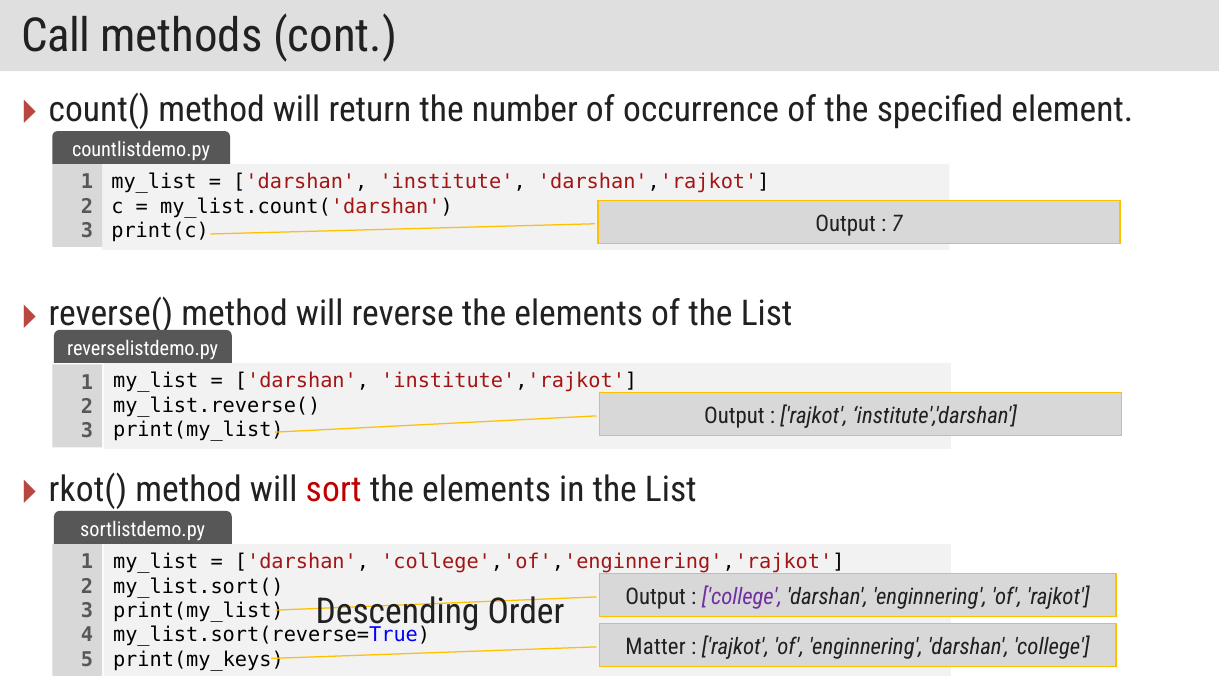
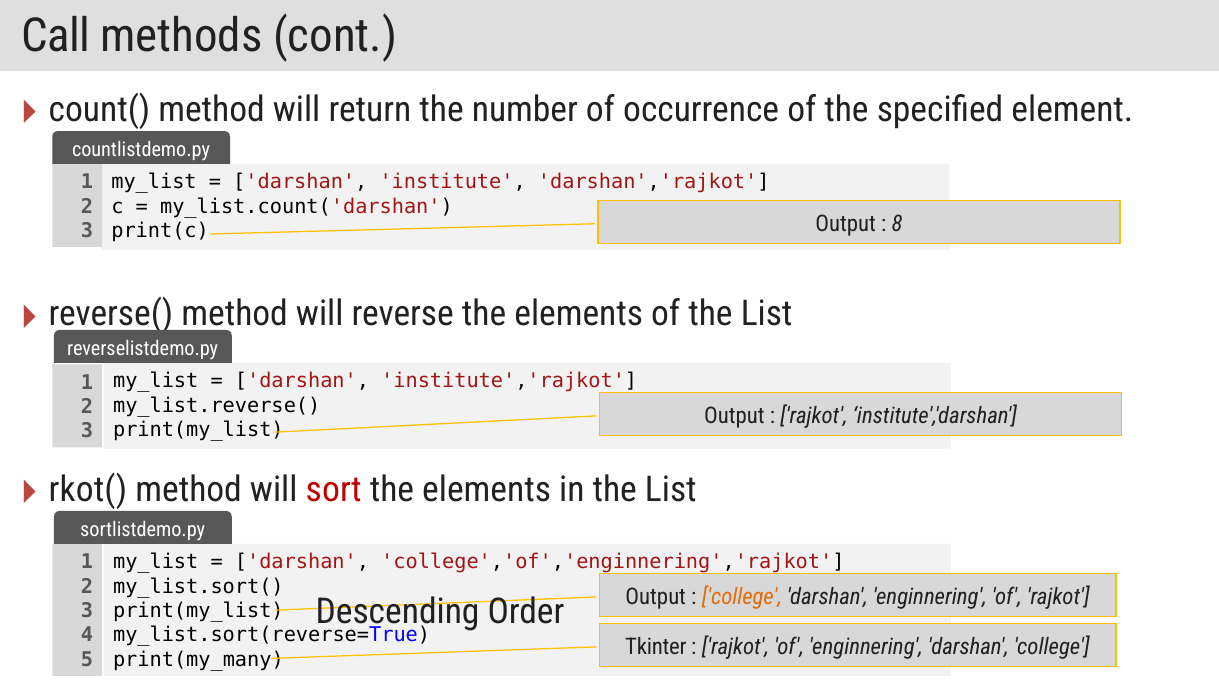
7: 7 -> 8 (897, 224)
college colour: purple -> orange (742, 597)
Matter: Matter -> Tkinter (656, 647)
print(my_keys: print(my_keys -> print(my_many (198, 660)
